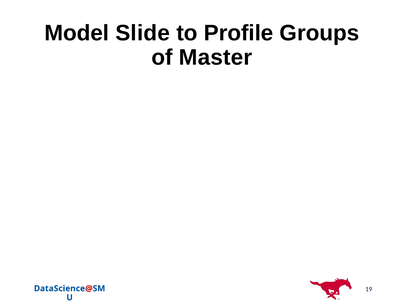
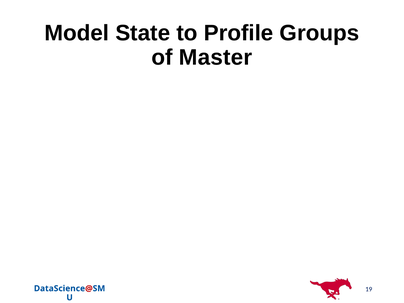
Slide: Slide -> State (143, 33)
